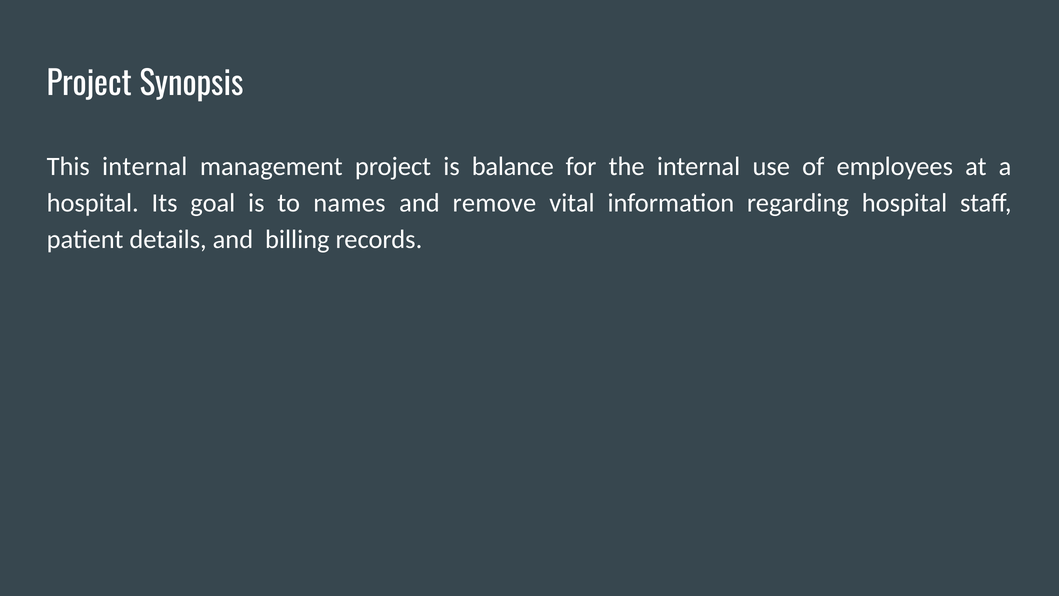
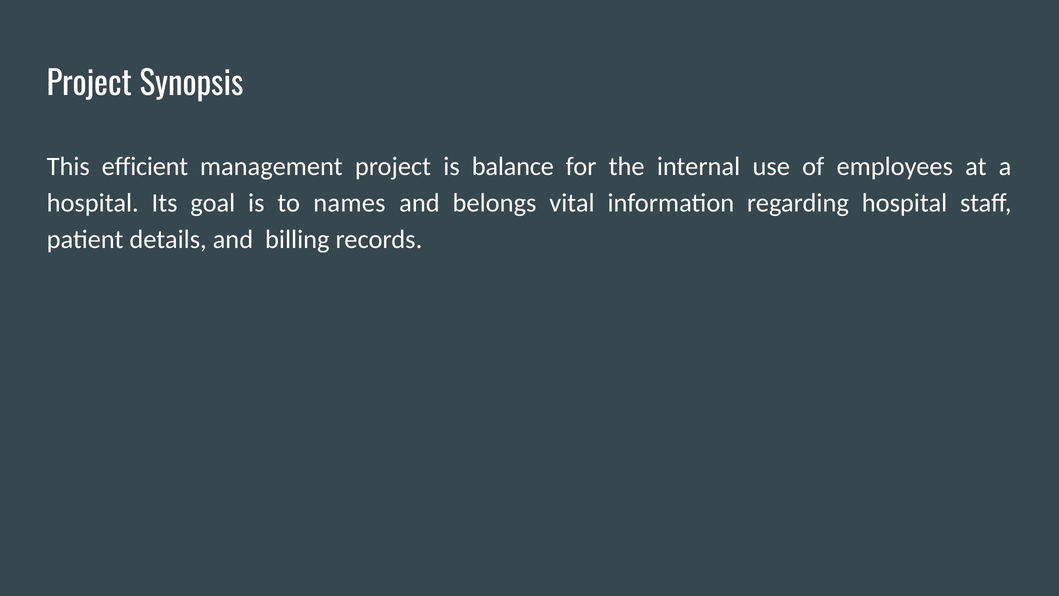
This internal: internal -> efficient (145, 167)
remove: remove -> belongs (494, 203)
